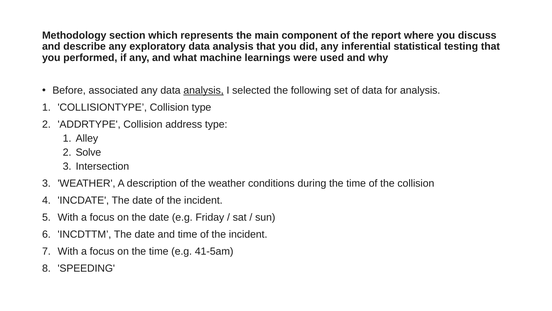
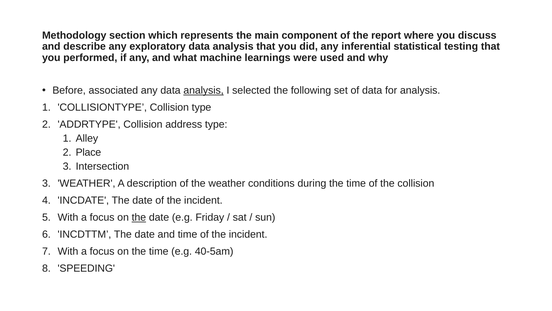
Solve: Solve -> Place (88, 152)
the underline: none -> present (139, 217)
41-5am: 41-5am -> 40-5am (214, 251)
